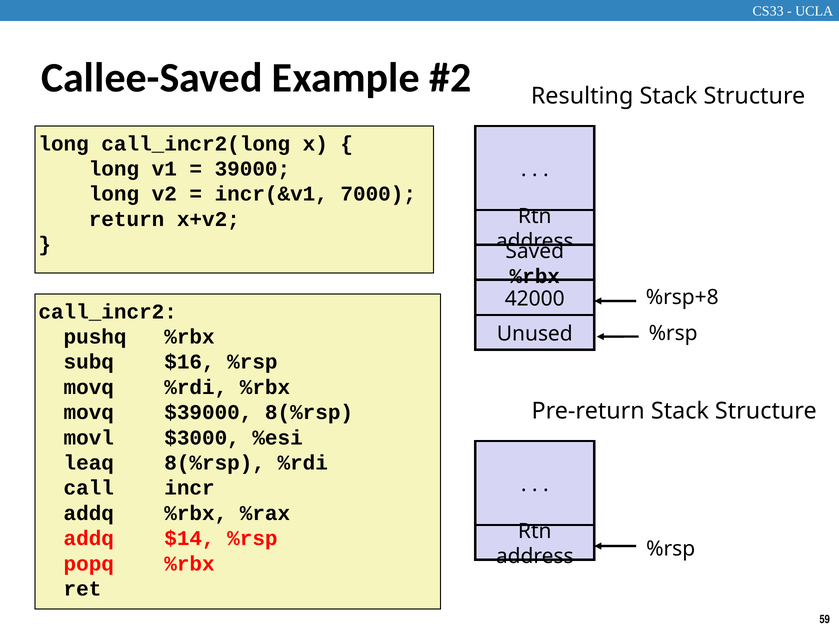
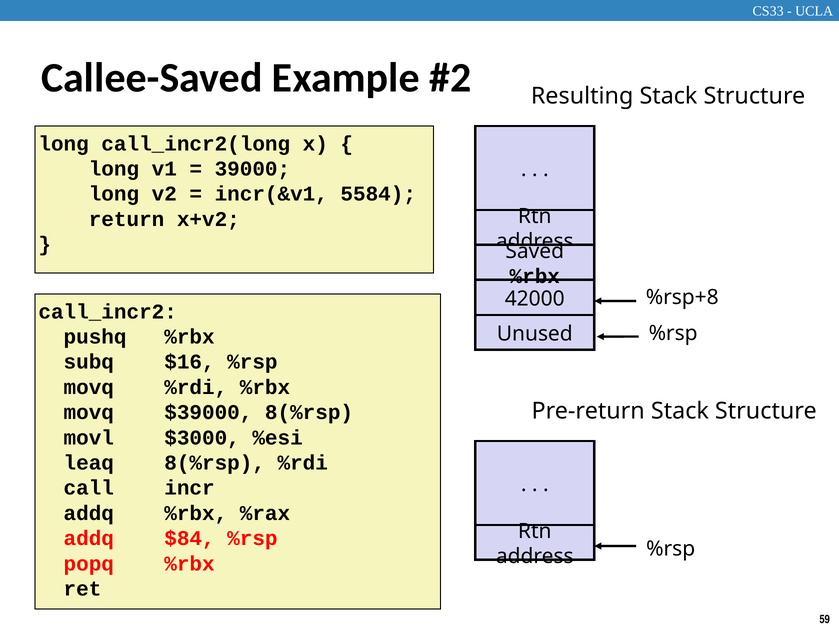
7000: 7000 -> 5584 (378, 194)
$14: $14 -> $84 (189, 538)
